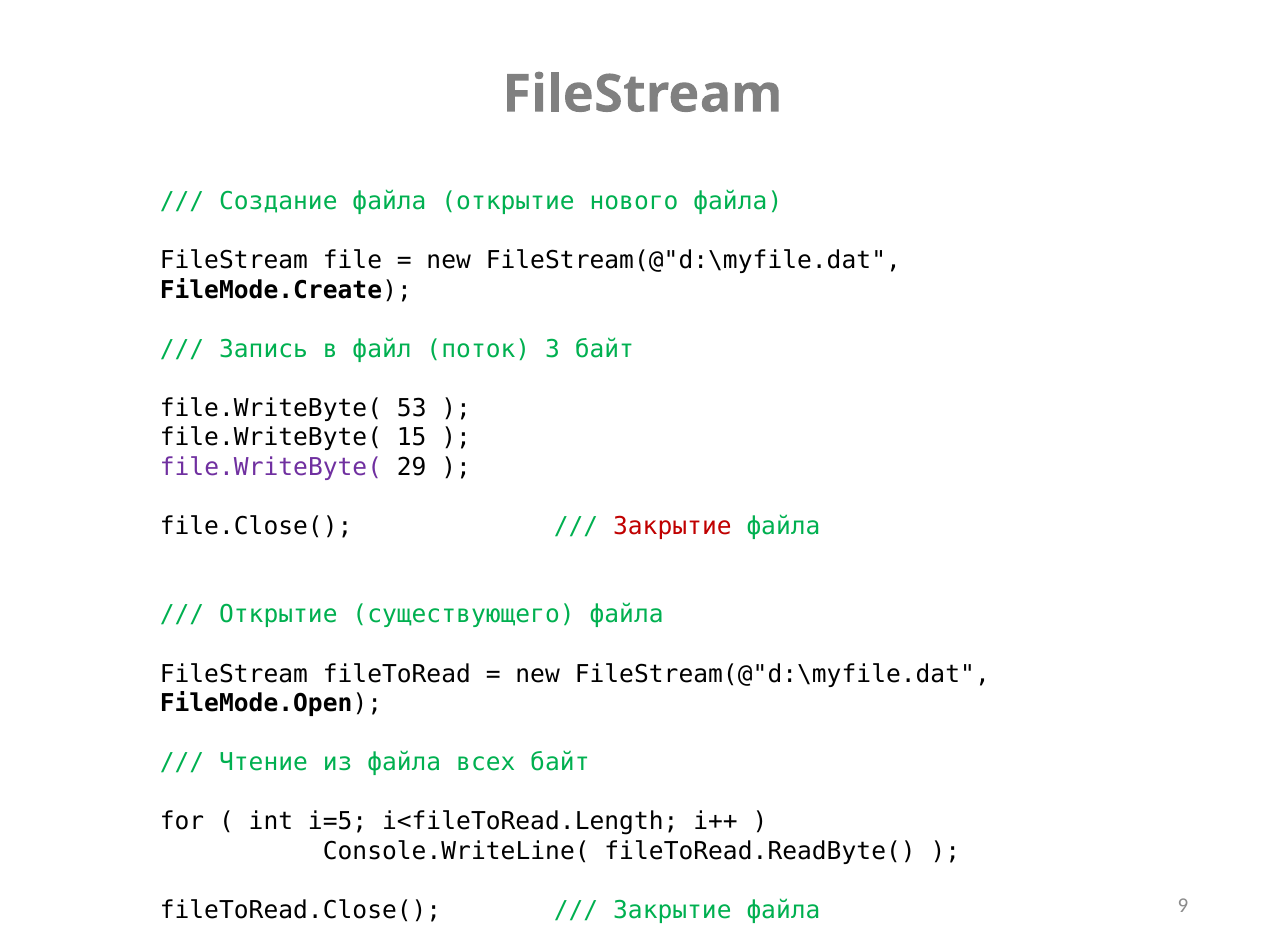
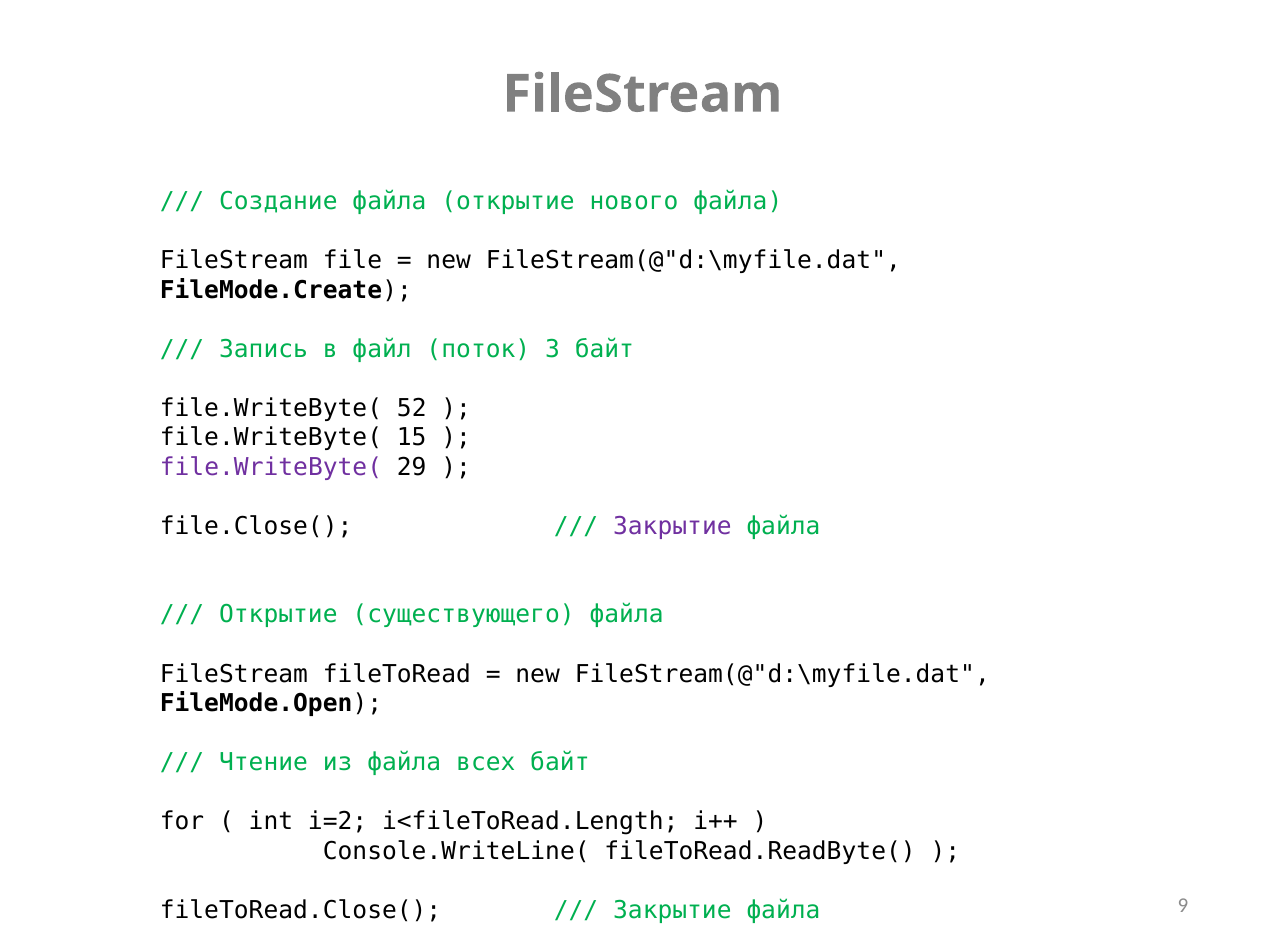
53: 53 -> 52 (412, 408)
Закрытие colour: red -> purple (672, 526)
i=5: i=5 -> i=2 (338, 821)
